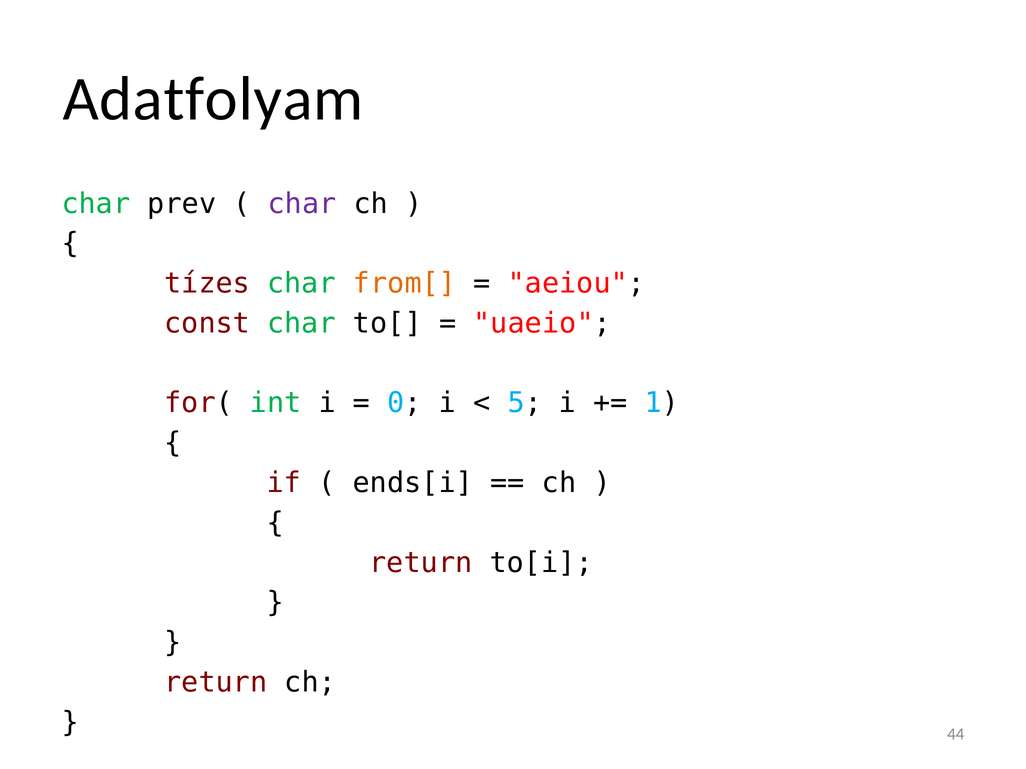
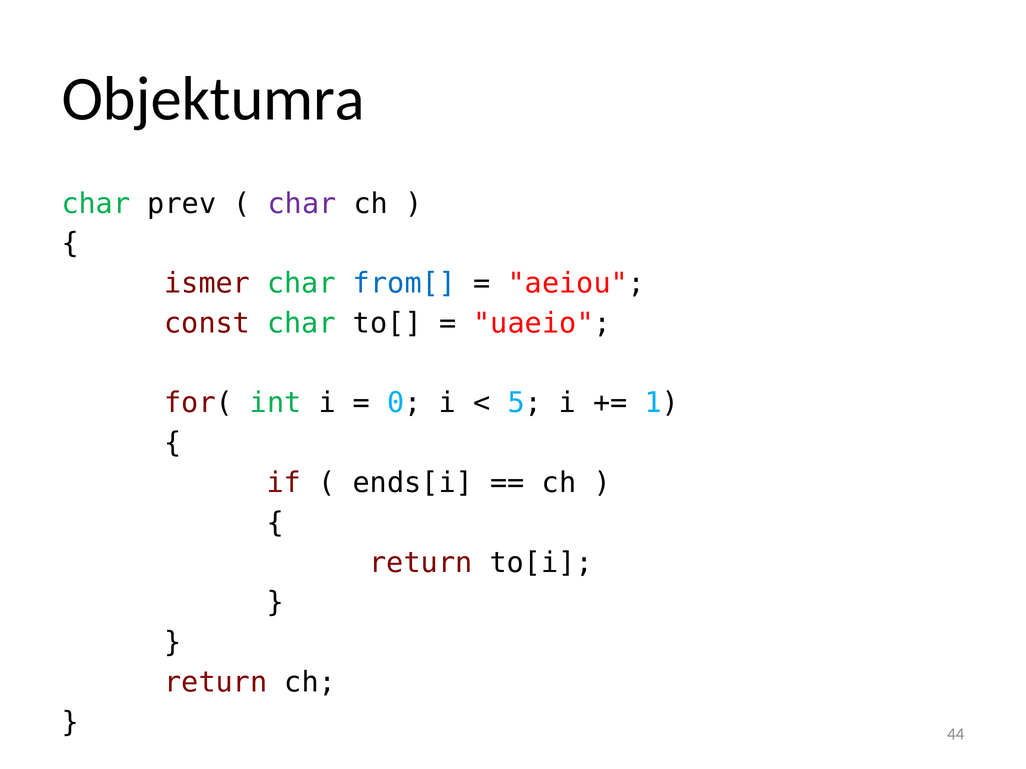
Adatfolyam: Adatfolyam -> Objektumra (213, 99)
tízes: tízes -> ismer (207, 284)
from[ colour: orange -> blue (405, 284)
